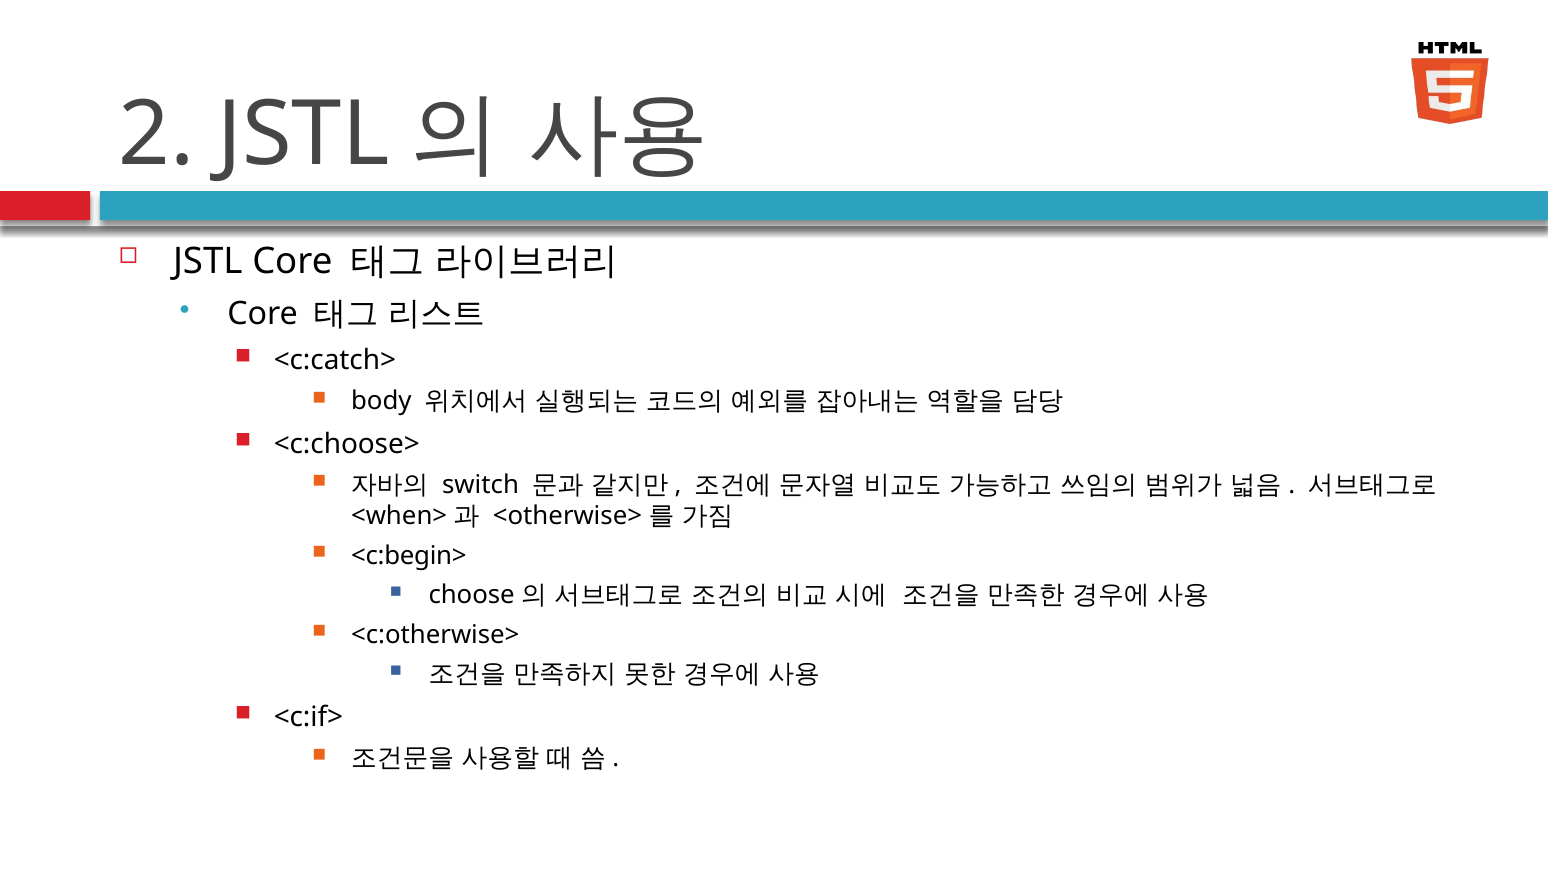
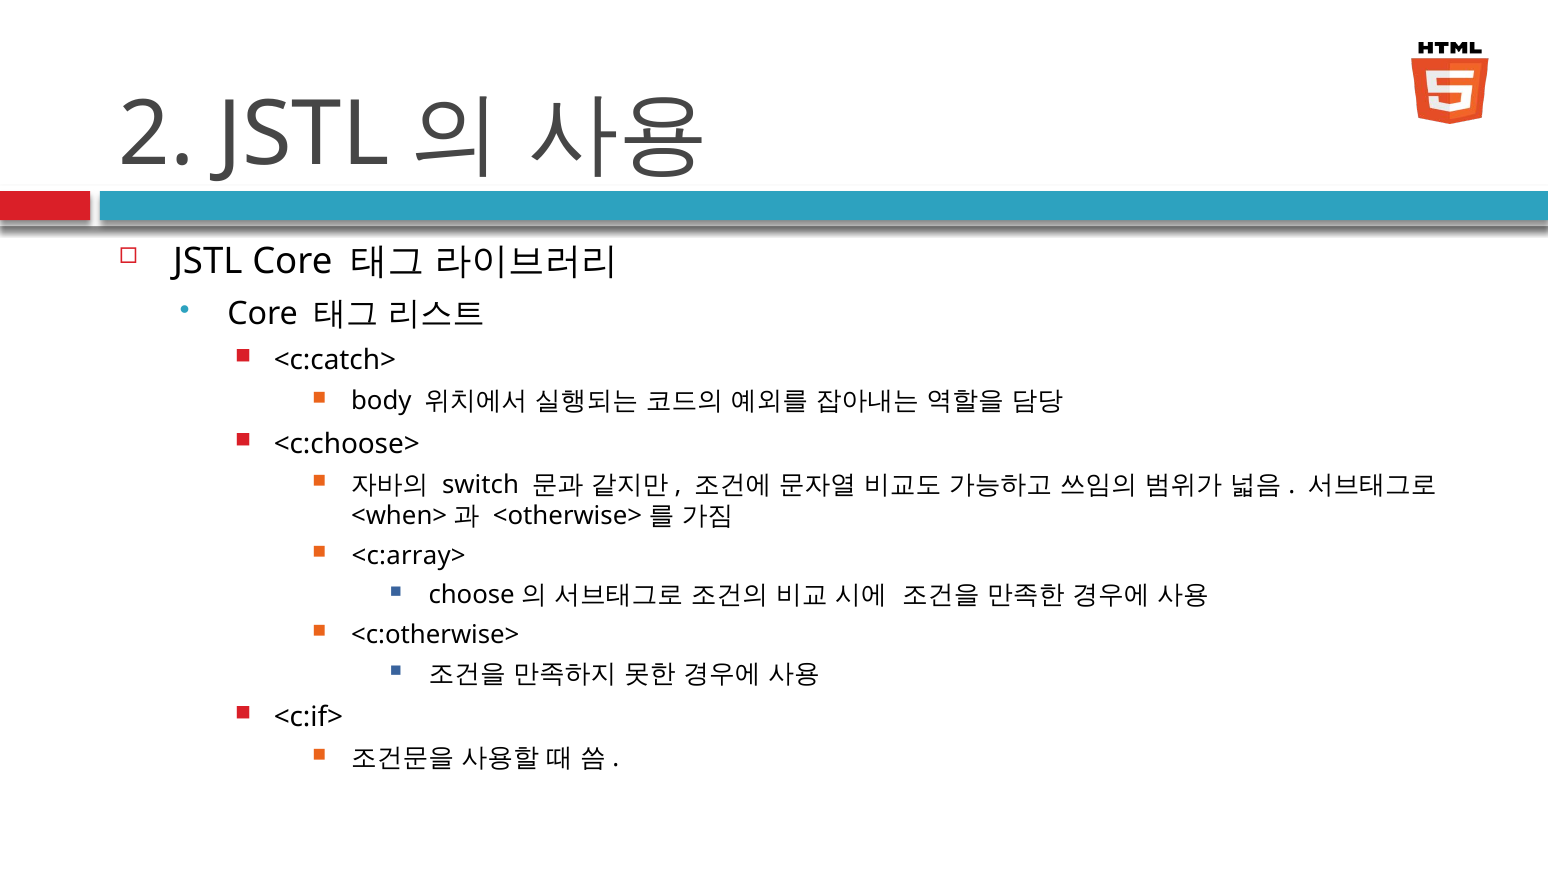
<c:begin>: <c:begin> -> <c:array> (409, 556)
